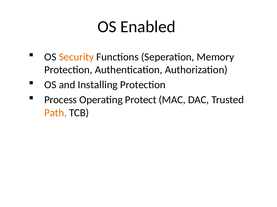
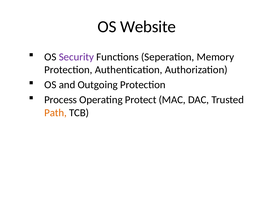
Enabled: Enabled -> Website (148, 27)
Security colour: orange -> purple (76, 57)
Installing: Installing -> Outgoing (98, 85)
